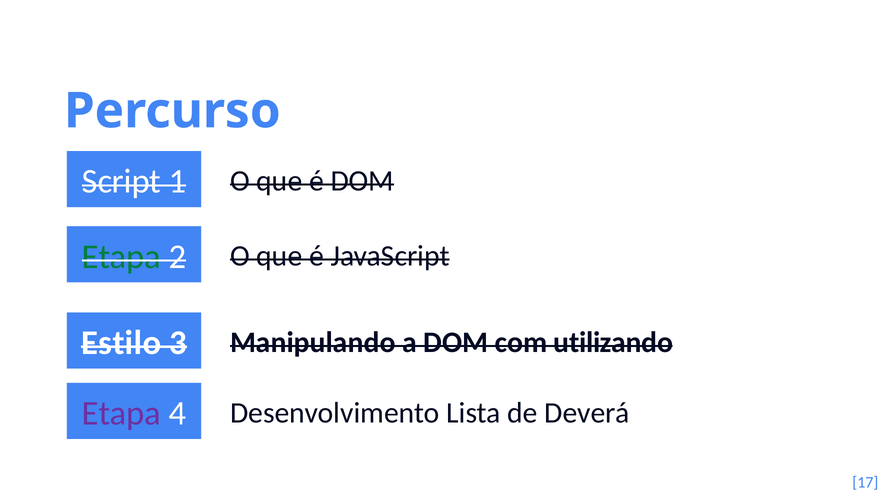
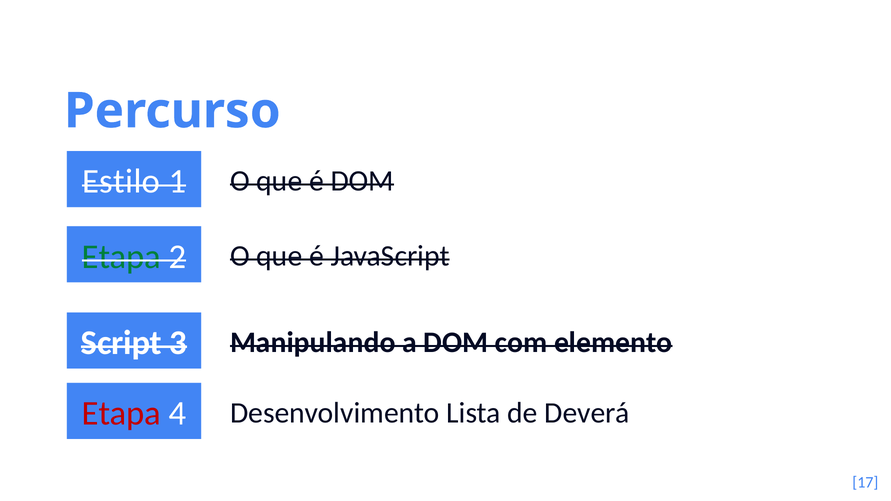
Script: Script -> Estilo (121, 182)
Estilo: Estilo -> Script (121, 343)
utilizando: utilizando -> elemento (613, 343)
Etapa colour: purple -> red (121, 413)
